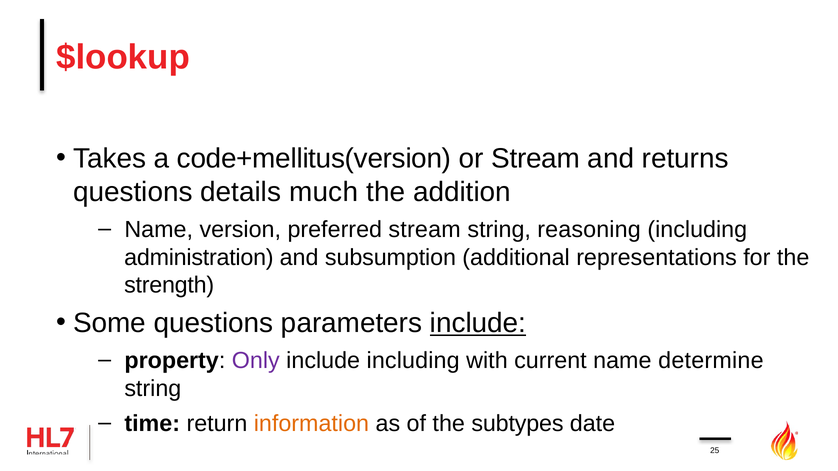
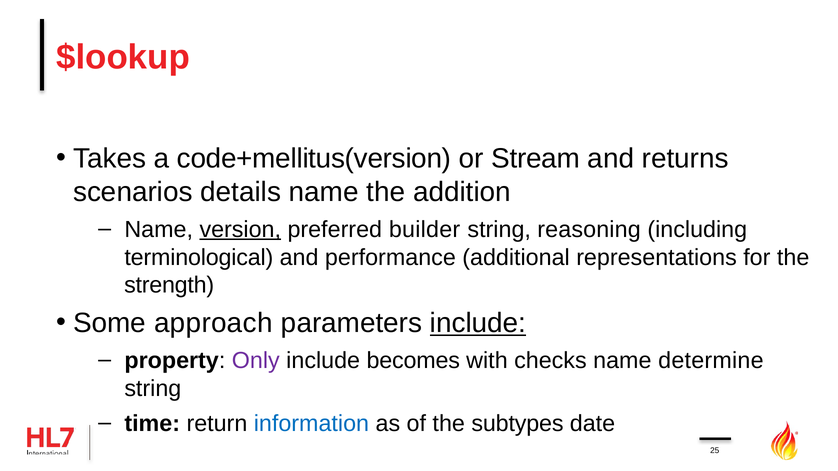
questions: questions -> scenarios (133, 192)
details much: much -> name (324, 192)
version underline: none -> present (240, 230)
preferred stream: stream -> builder (425, 230)
administration: administration -> terminological (199, 258)
subsumption: subsumption -> performance (390, 258)
Some questions: questions -> approach (213, 324)
include including: including -> becomes (413, 361)
current: current -> checks (550, 361)
information colour: orange -> blue (311, 424)
